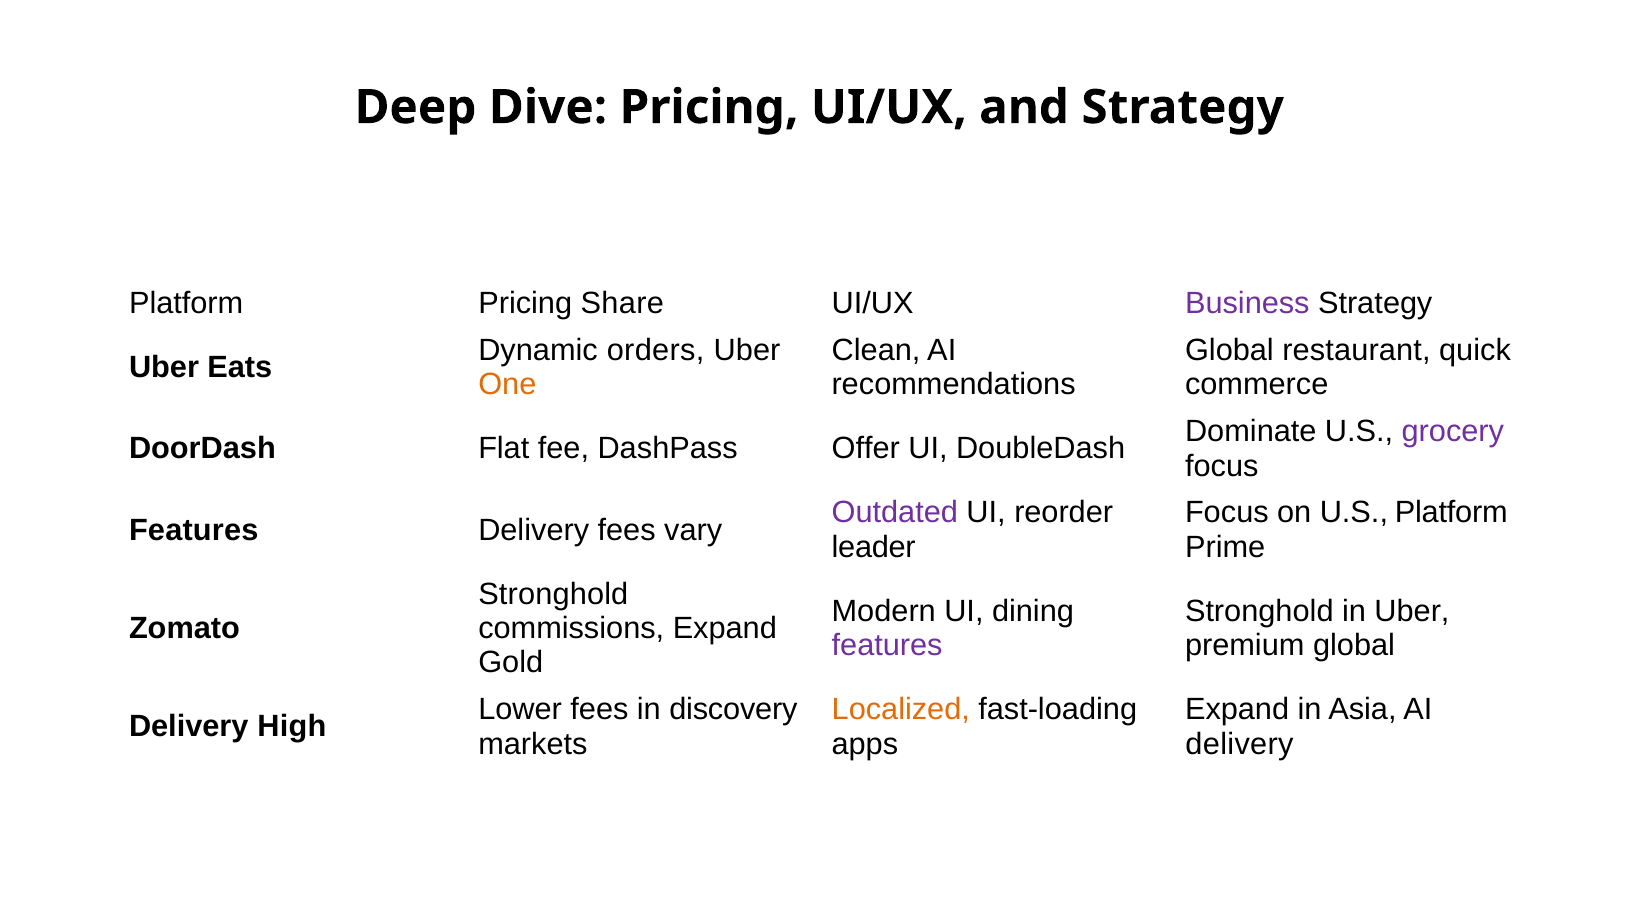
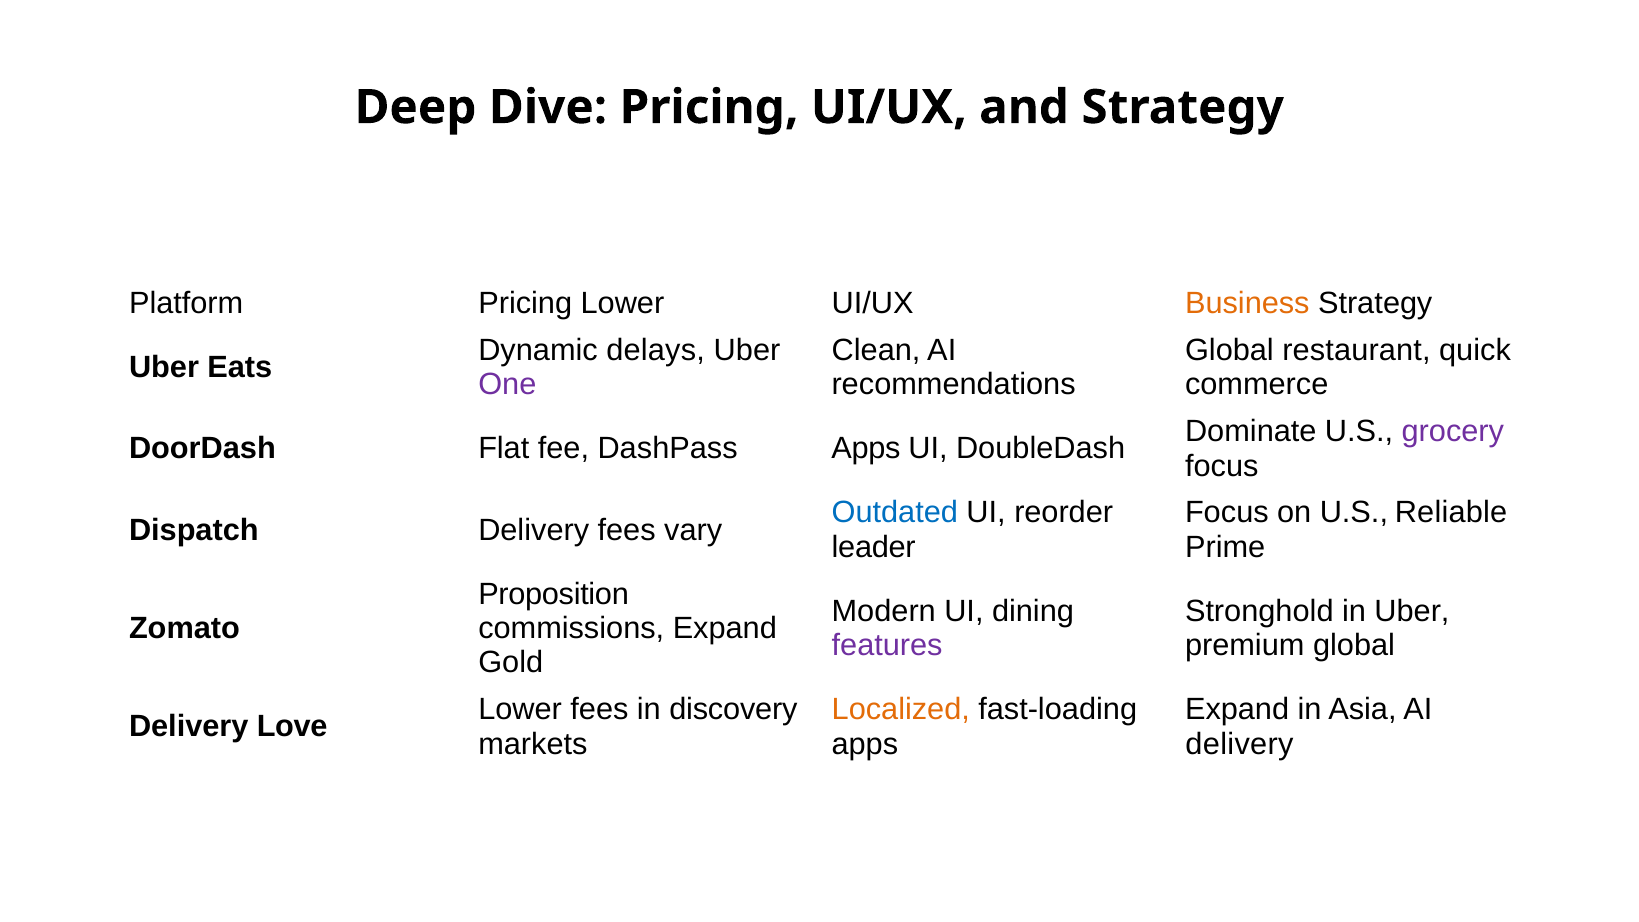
Pricing Share: Share -> Lower (622, 304)
Business colour: purple -> orange (1247, 304)
orders: orders -> delays (656, 350)
One colour: orange -> purple (507, 385)
DashPass Offer: Offer -> Apps (866, 449)
Outdated colour: purple -> blue (895, 513)
U.S Platform: Platform -> Reliable (1451, 513)
Features: Features -> Dispatch (194, 530)
Stronghold: Stronghold -> Proposition (554, 594)
High: High -> Love (292, 727)
